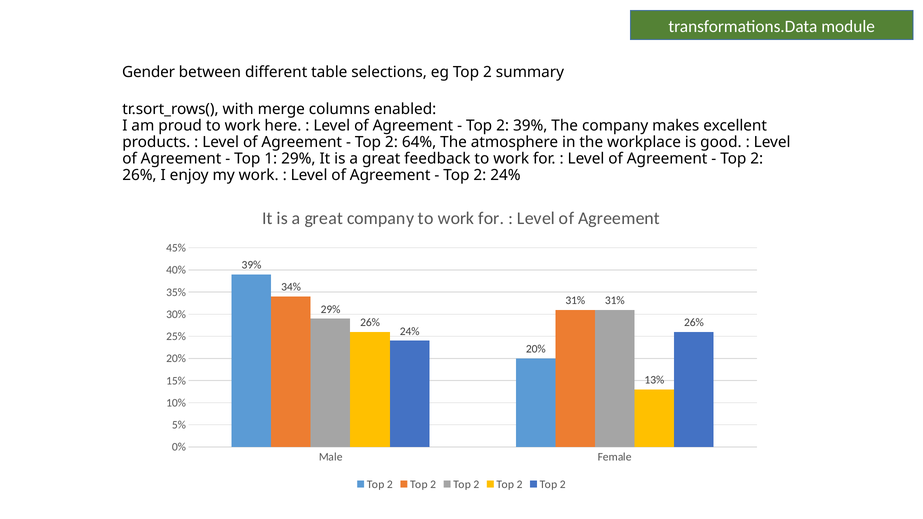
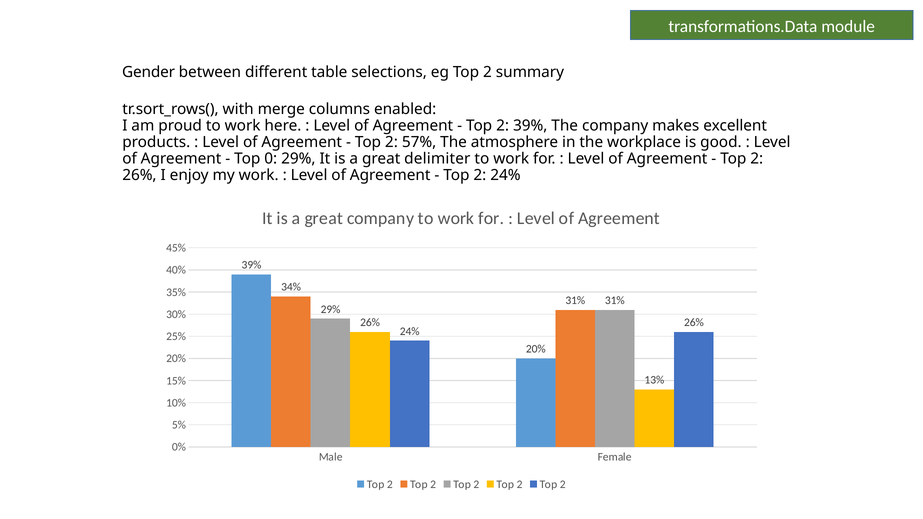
64%: 64% -> 57% (419, 142)
1: 1 -> 0 (271, 159)
feedback: feedback -> delimiter (437, 159)
